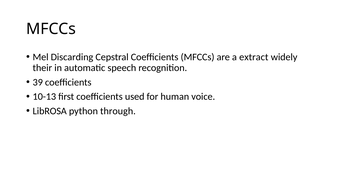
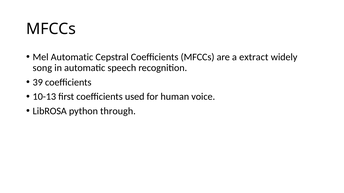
Mel Discarding: Discarding -> Automatic (72, 57)
their: their -> song (42, 68)
